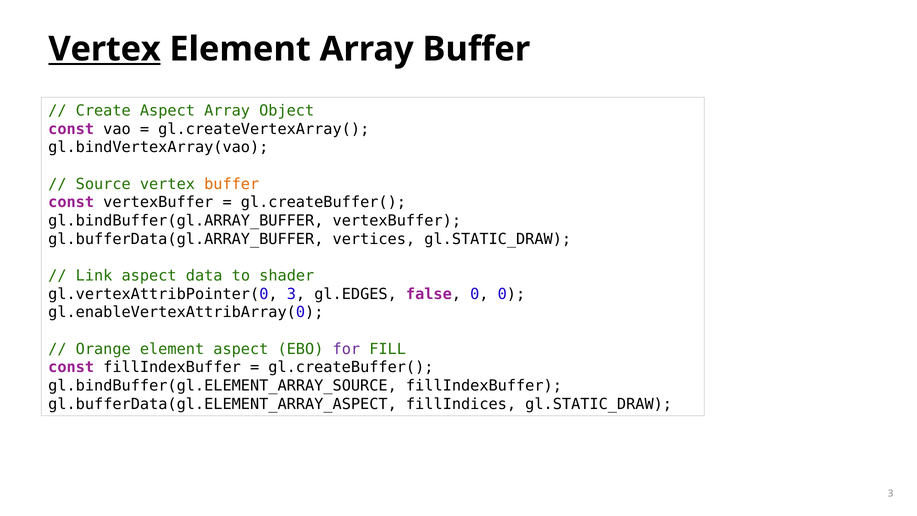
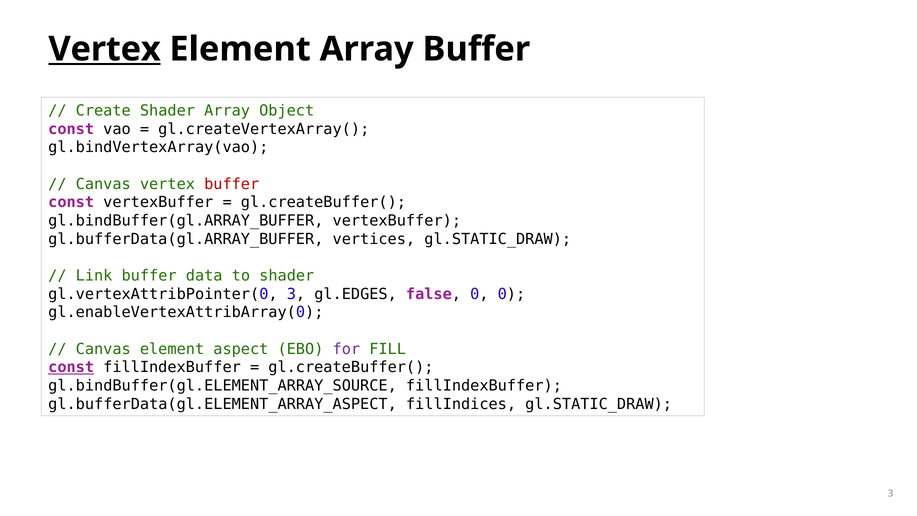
Create Aspect: Aspect -> Shader (167, 111)
Source: Source -> Canvas (103, 184)
buffer colour: orange -> red (232, 184)
Link aspect: aspect -> buffer (149, 276)
Orange: Orange -> Canvas (103, 349)
const underline: none -> present (71, 367)
